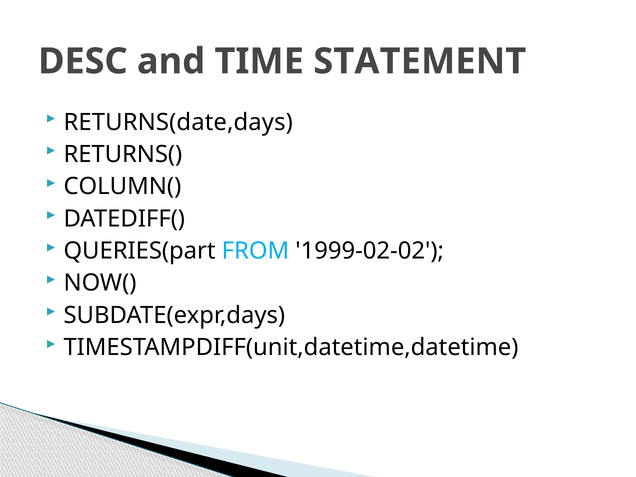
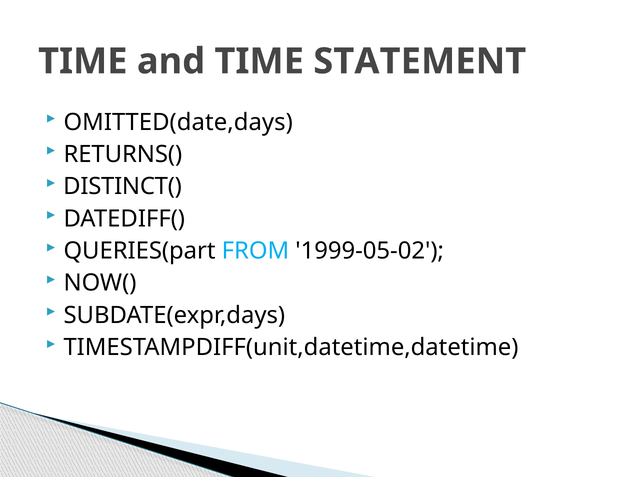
DESC: DESC -> TIME (83, 61)
RETURNS(date,days: RETURNS(date,days -> OMITTED(date,days (178, 122)
COLUMN(: COLUMN( -> DISTINCT( (123, 187)
1999-02-02: 1999-02-02 -> 1999-05-02 (370, 251)
